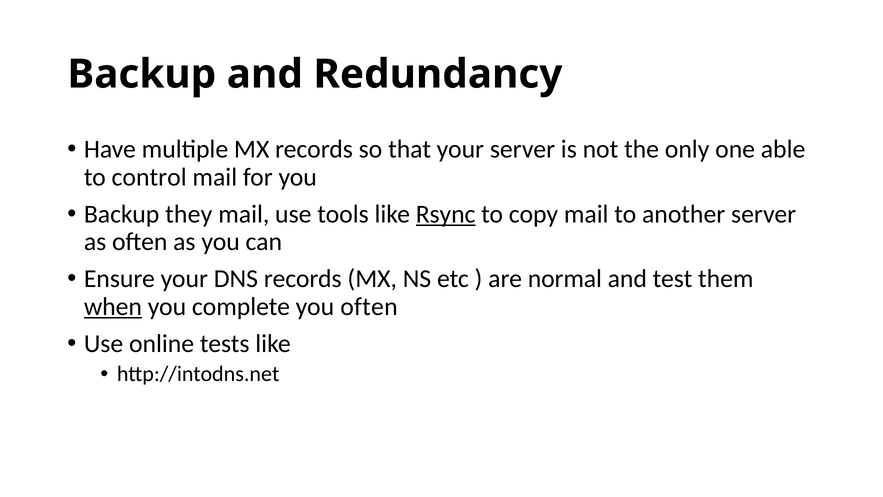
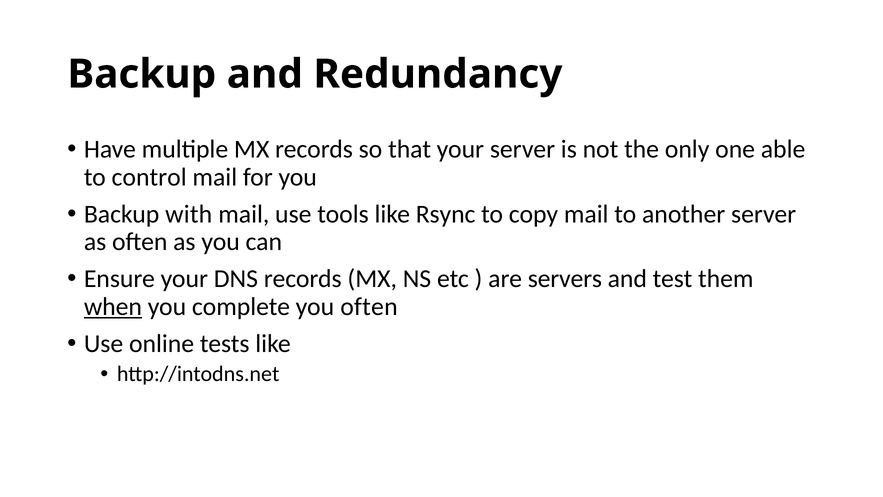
they: they -> with (189, 214)
Rsync underline: present -> none (446, 214)
normal: normal -> servers (565, 279)
